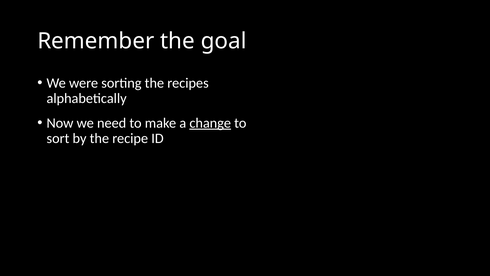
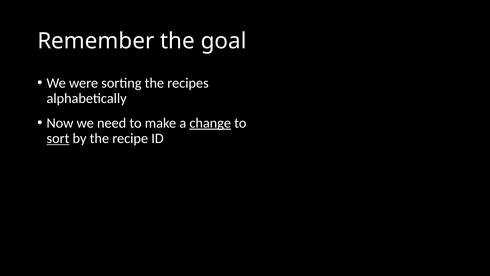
sort underline: none -> present (58, 138)
